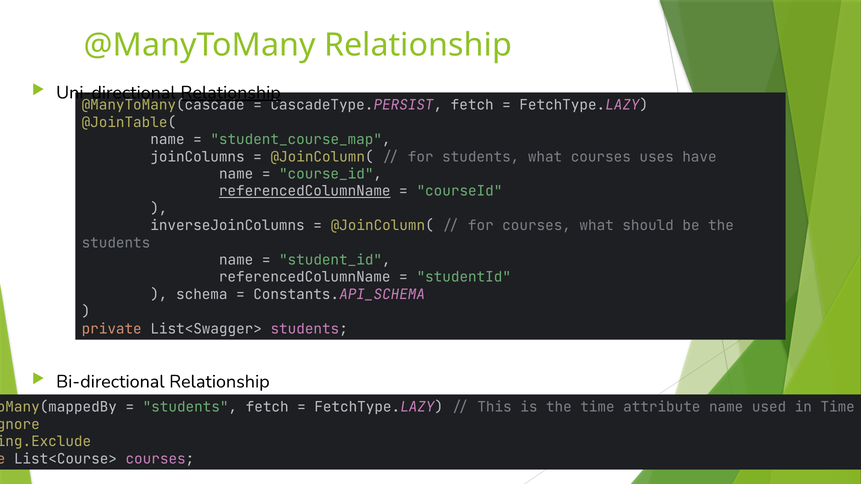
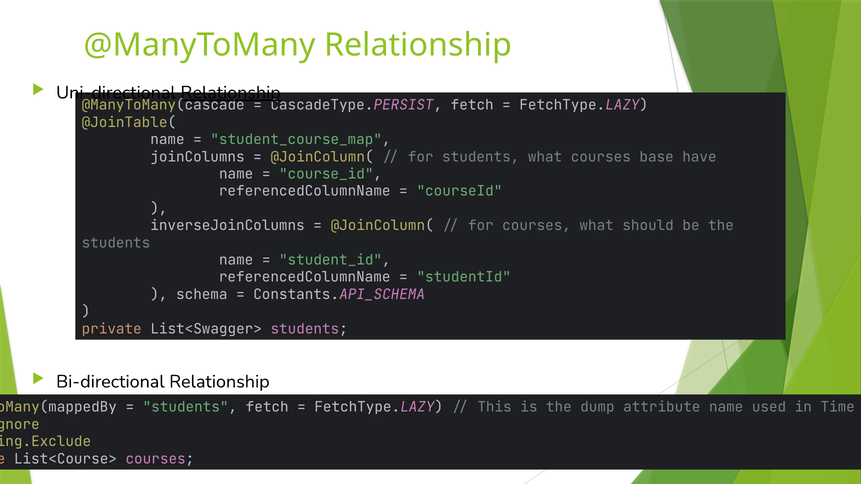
uses: uses -> base (657, 157)
referencedColumnName underline: present -> none (305, 191)
the time: time -> dump (597, 407)
